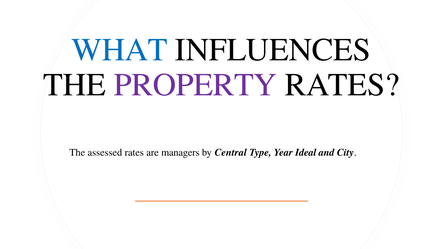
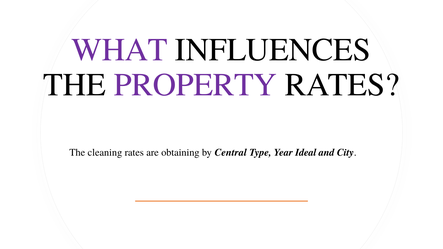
WHAT colour: blue -> purple (120, 50)
assessed: assessed -> cleaning (105, 153)
managers: managers -> obtaining (180, 153)
